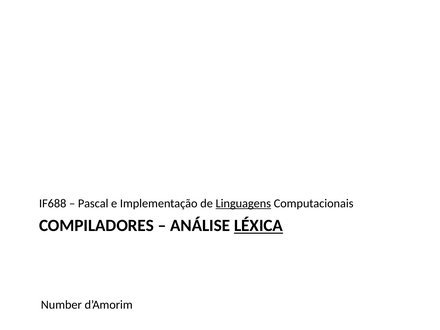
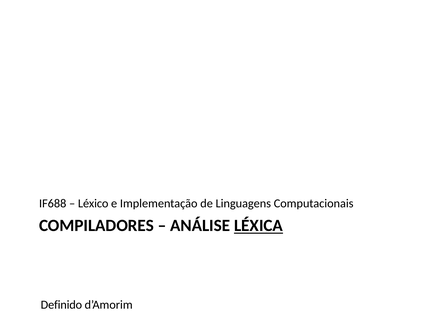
Pascal: Pascal -> Léxico (93, 203)
Linguagens underline: present -> none (243, 203)
Number: Number -> Definido (61, 305)
